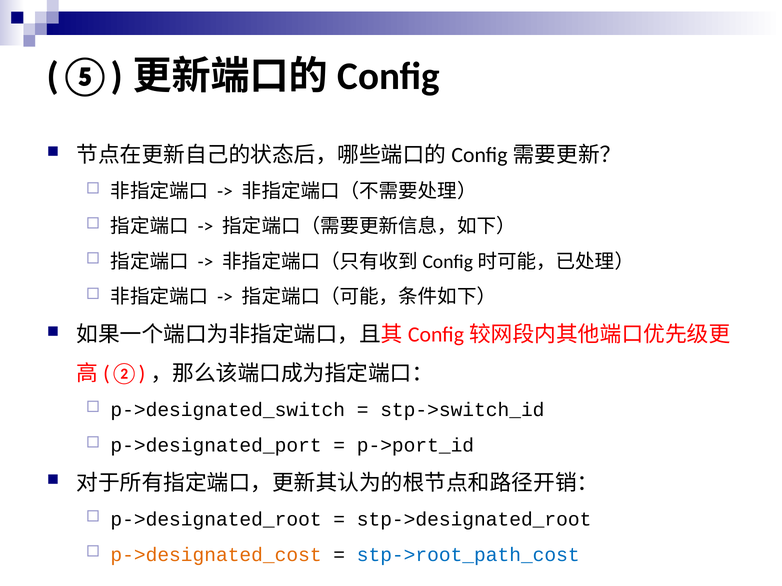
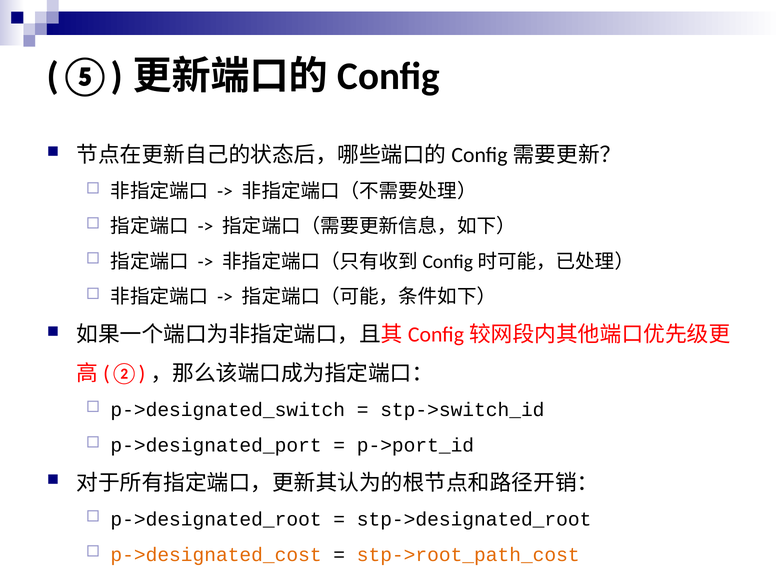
stp->root_path_cost colour: blue -> orange (468, 555)
